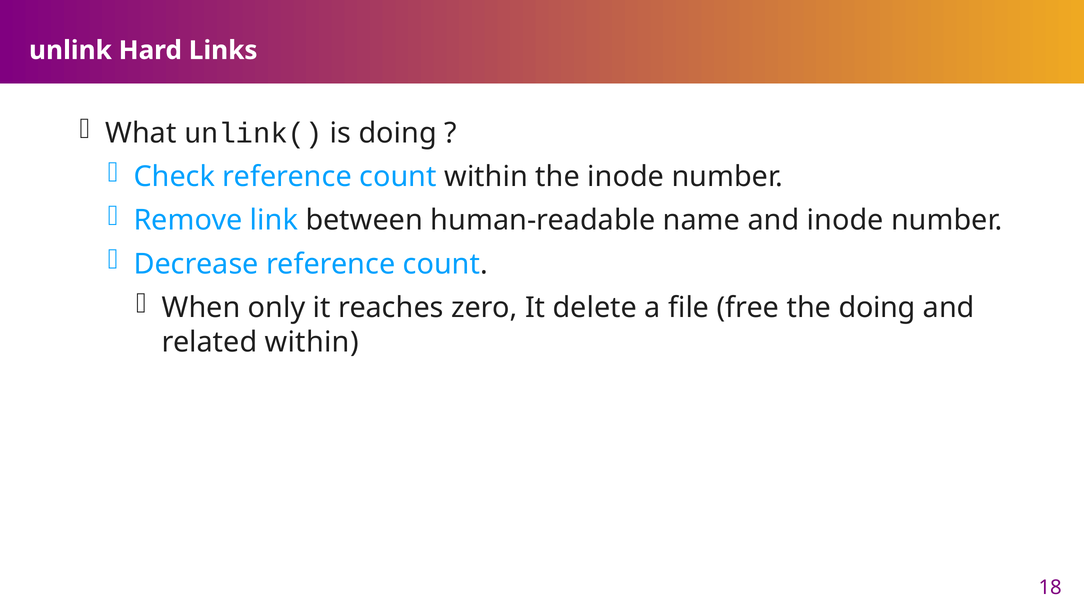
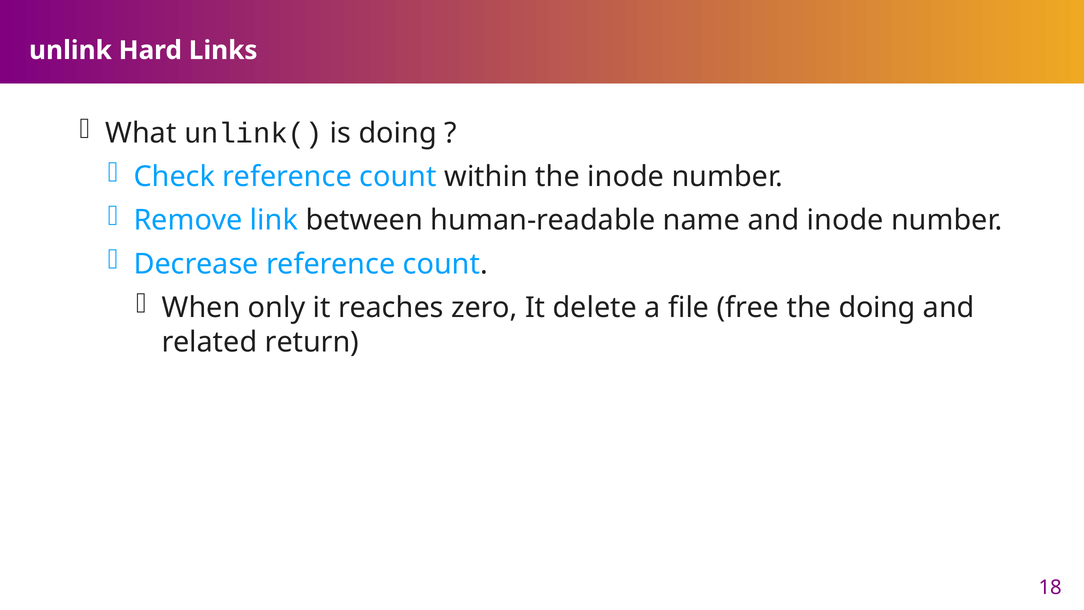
related within: within -> return (312, 342)
